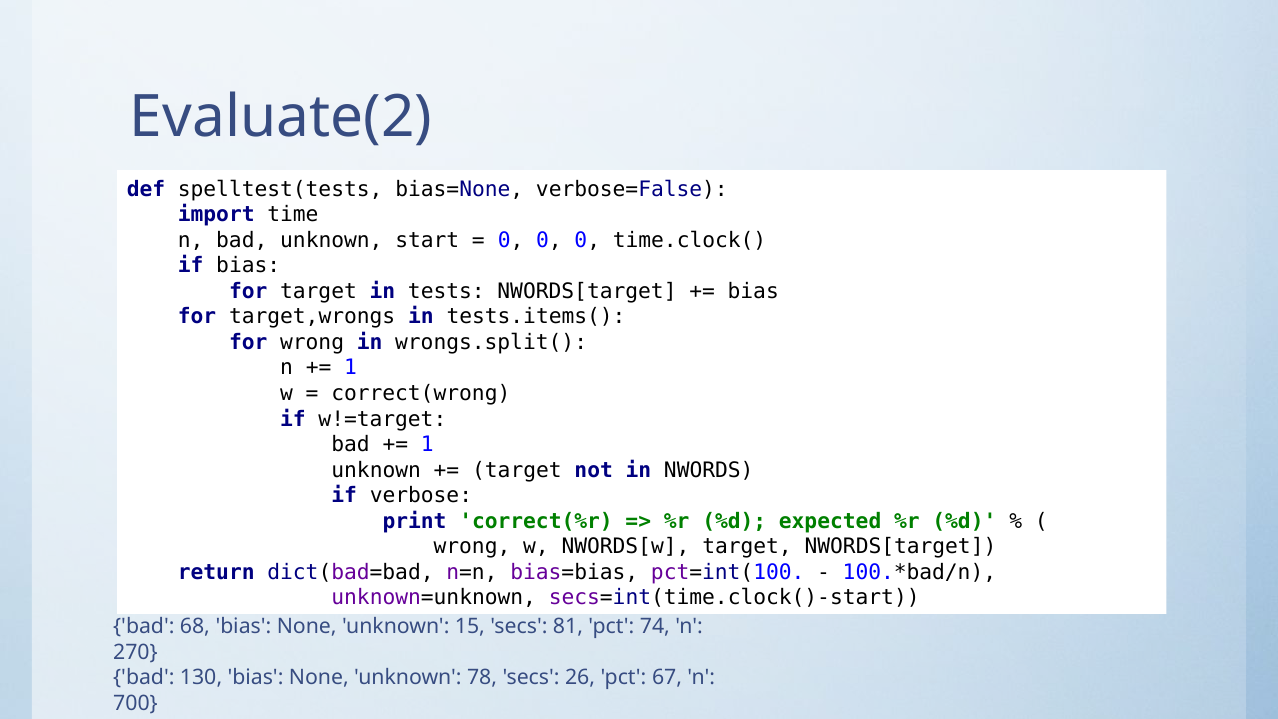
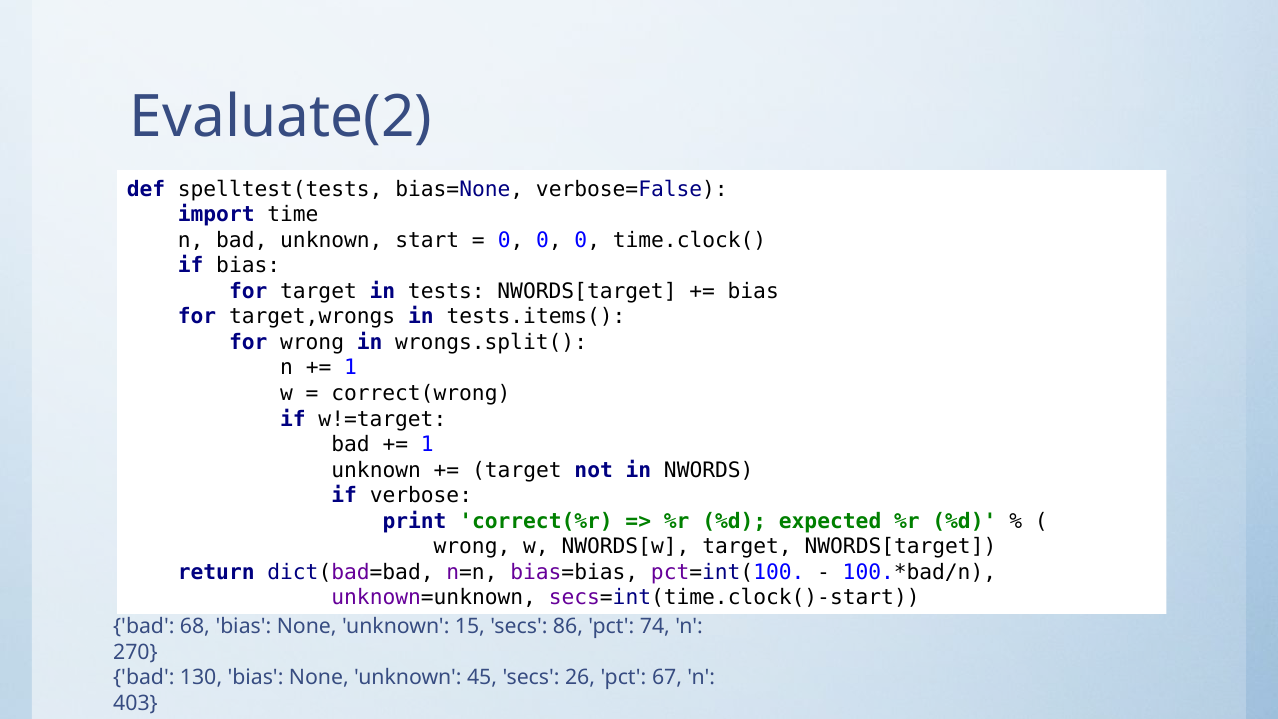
81: 81 -> 86 (568, 627)
78: 78 -> 45 (482, 678)
700: 700 -> 403 (135, 704)
